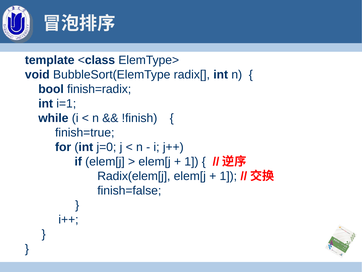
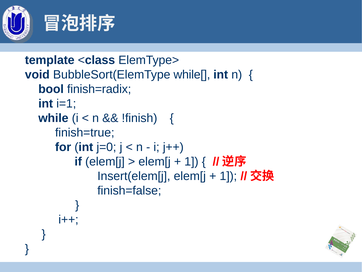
radix[: radix[ -> while[ (192, 75)
Radix(elem[j: Radix(elem[j -> Insert(elem[j (134, 176)
